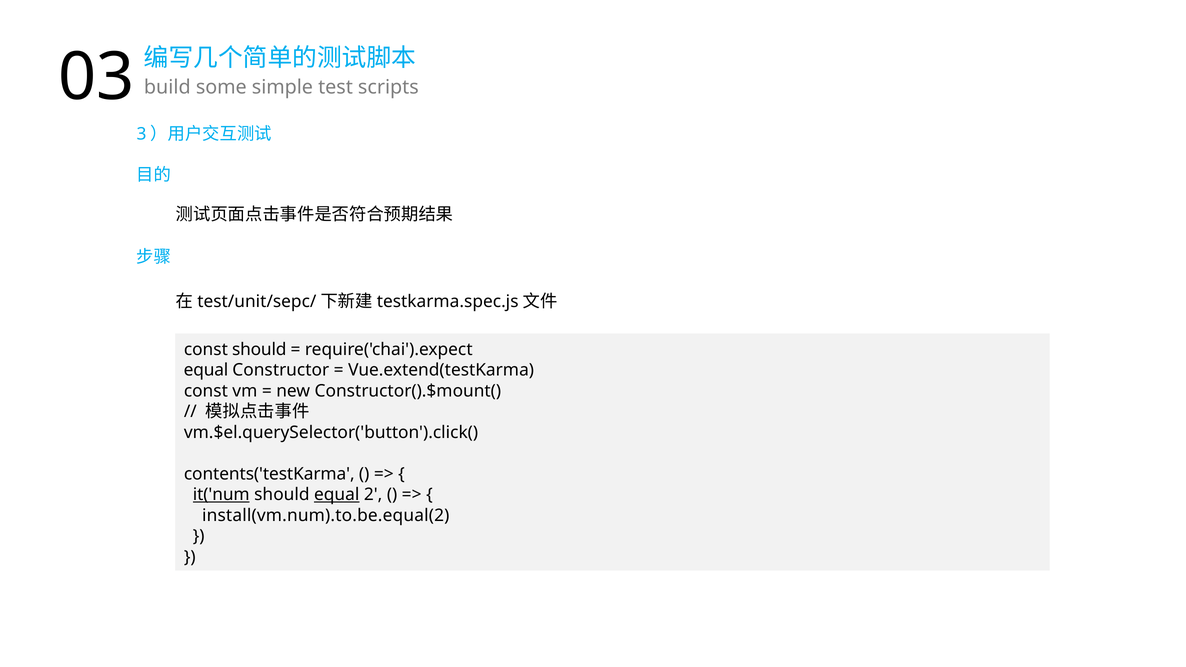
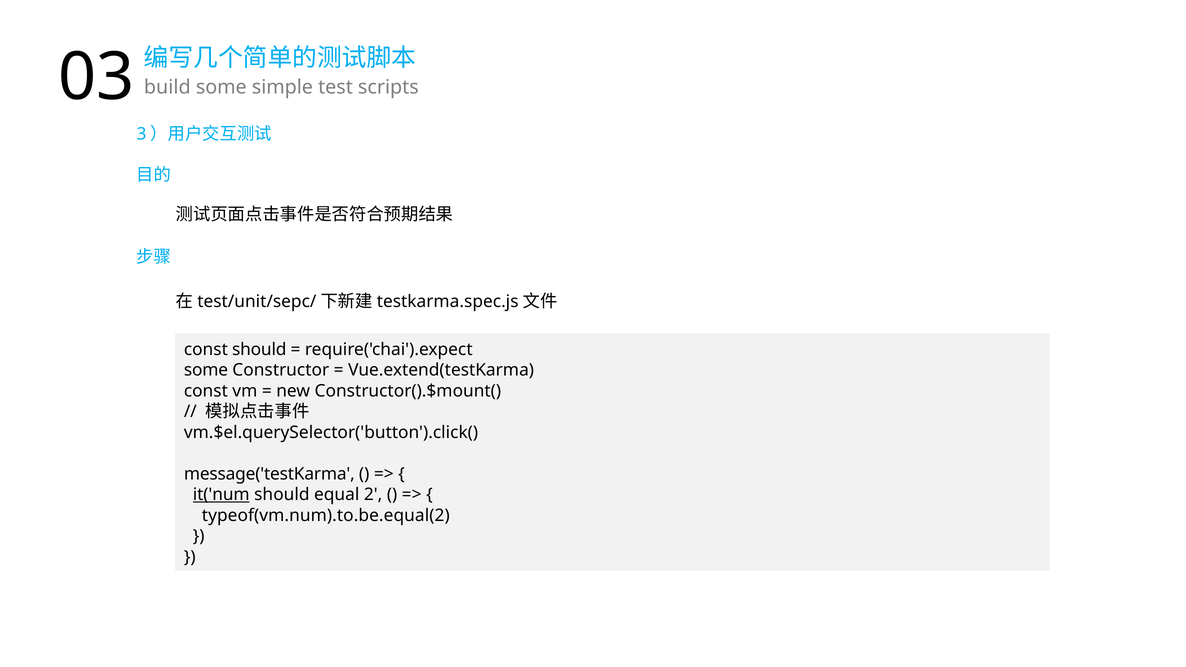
equal: equal -> some (206, 370)
contents('testKarma: contents('testKarma -> message('testKarma (269, 474)
equal underline: present -> none (337, 495)
install(vm.num).to.be.equal(2: install(vm.num).to.be.equal(2 -> typeof(vm.num).to.be.equal(2 (326, 516)
